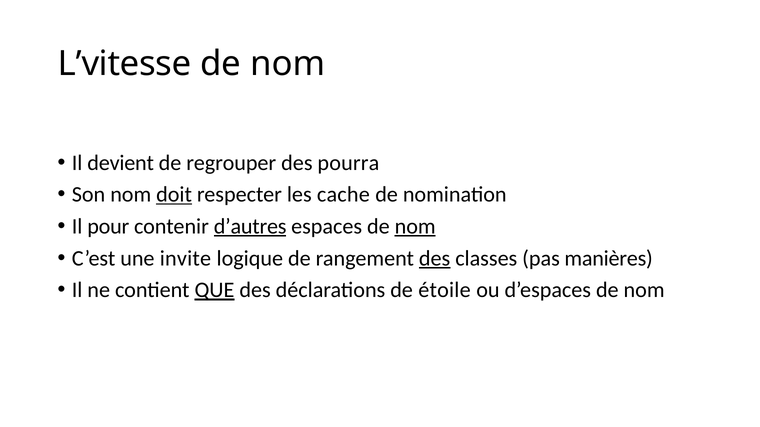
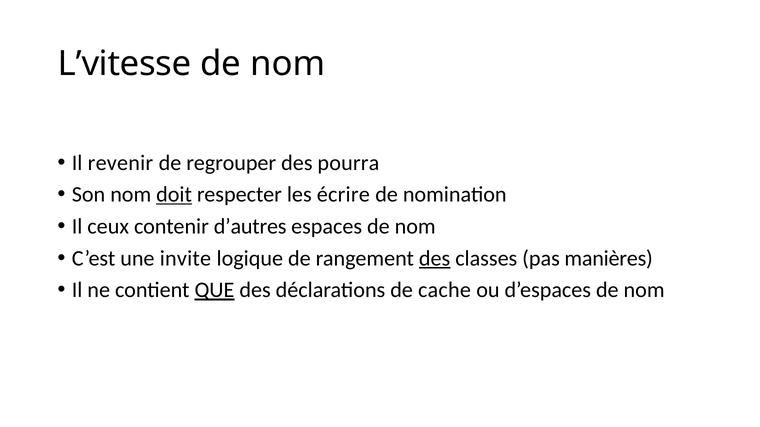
devient: devient -> revenir (120, 163)
cache: cache -> écrire (343, 195)
pour: pour -> ceux (108, 227)
d’autres underline: present -> none (250, 227)
nom underline: present -> none (415, 227)
étoile: étoile -> cache (444, 290)
